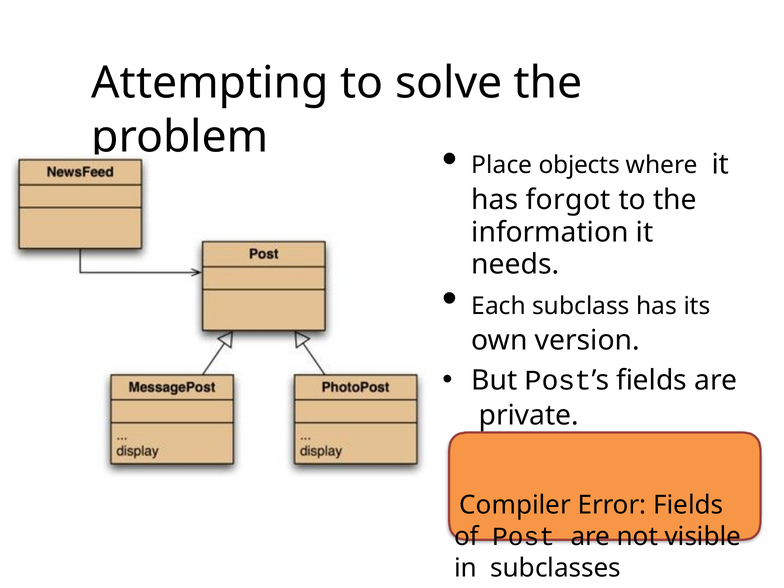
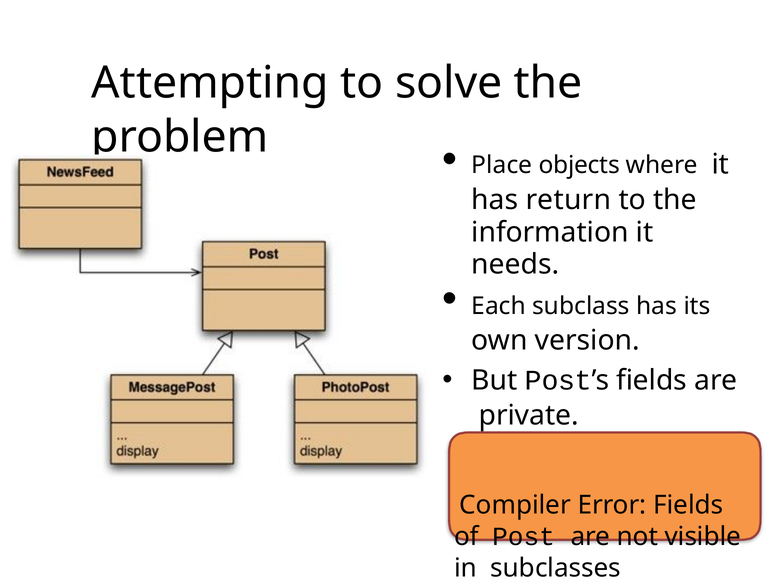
forgot: forgot -> return (568, 200)
